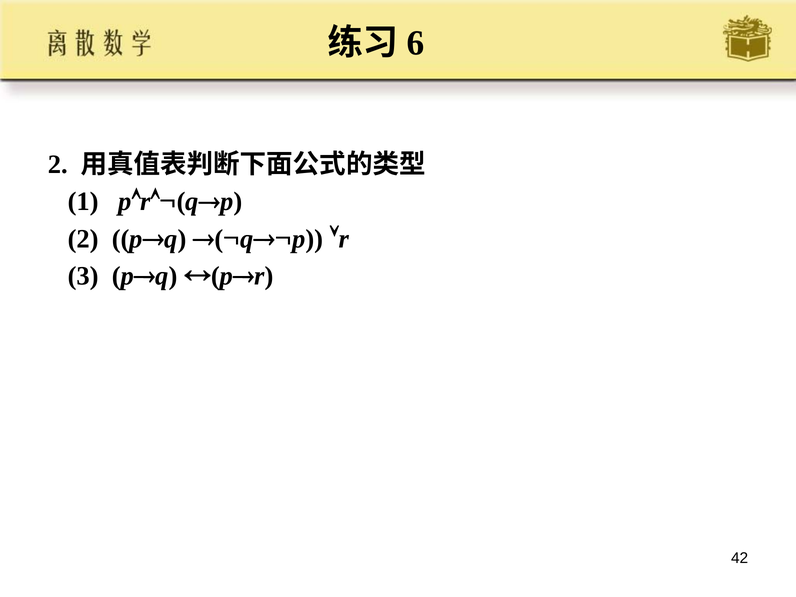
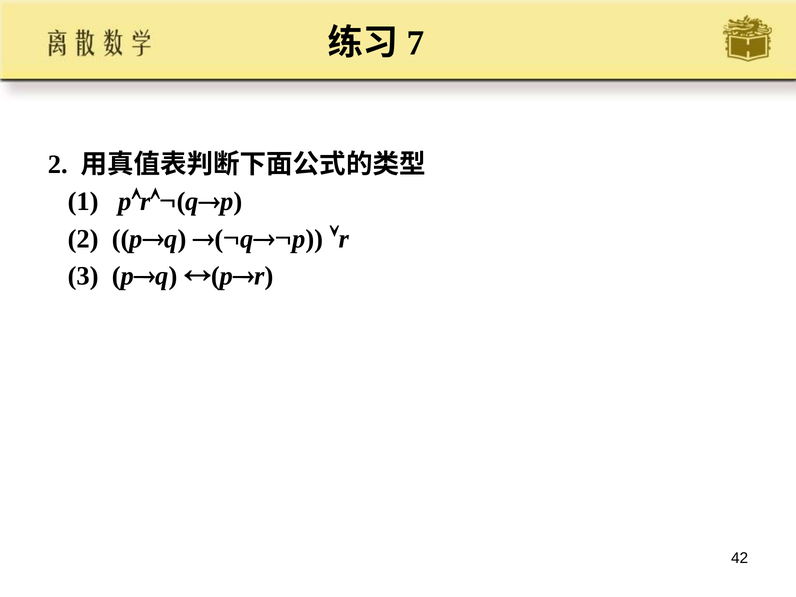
6: 6 -> 7 (416, 43)
